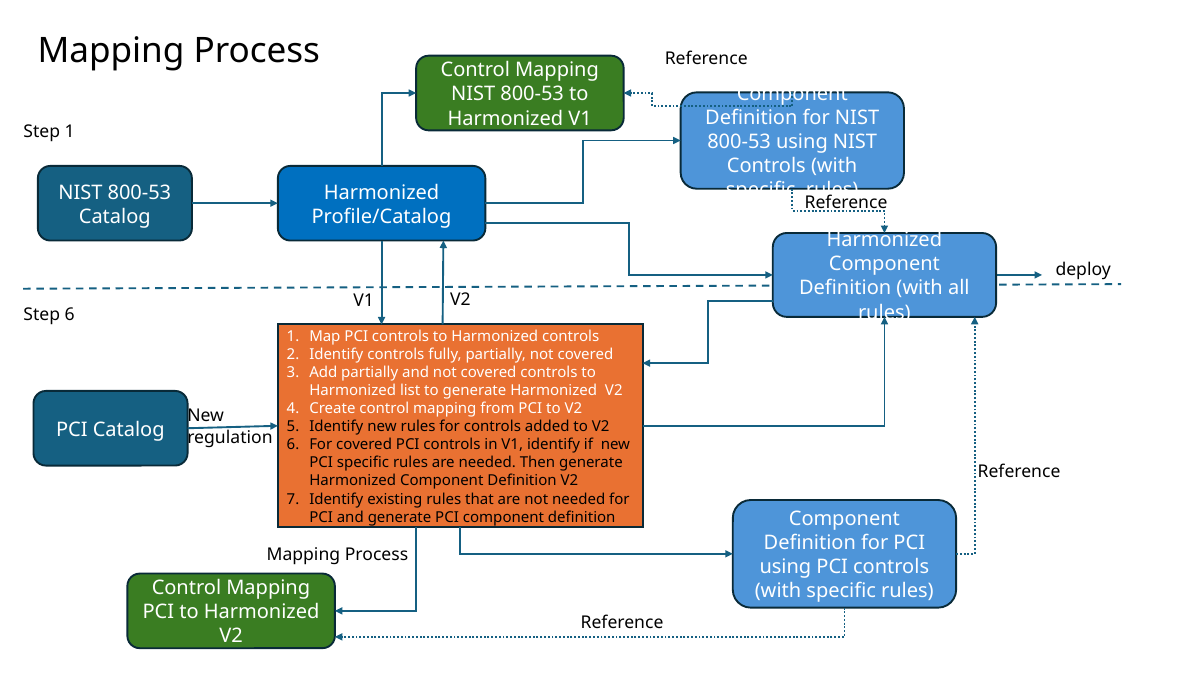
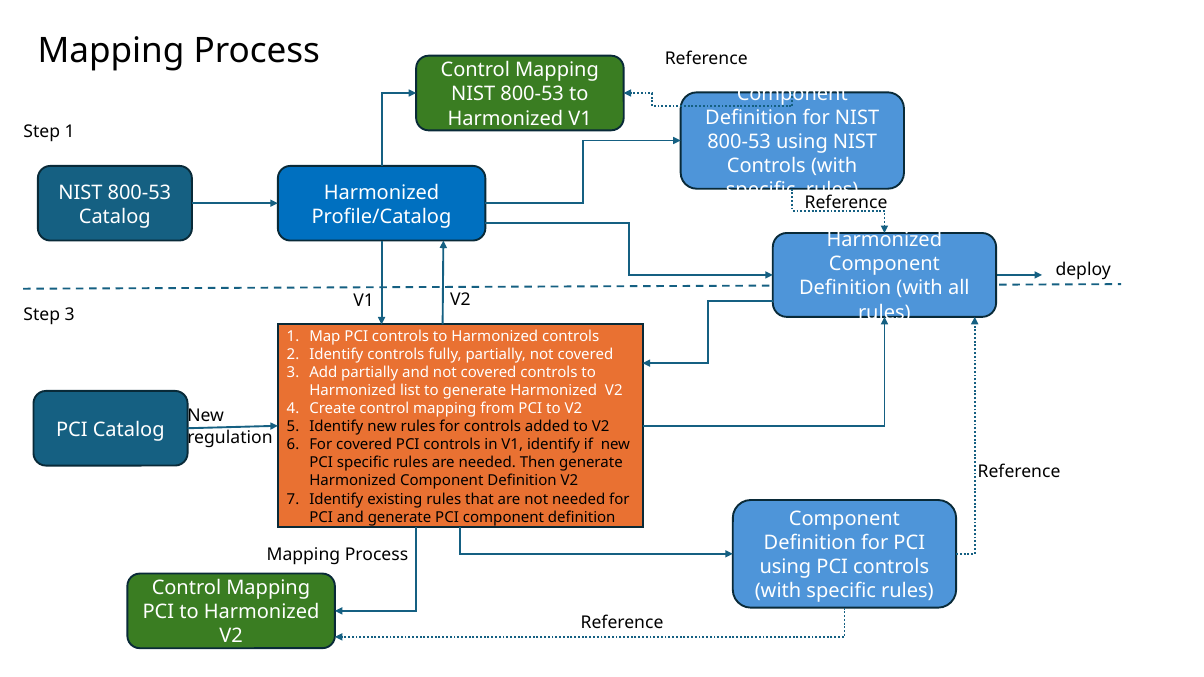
Step 6: 6 -> 3 (70, 314)
